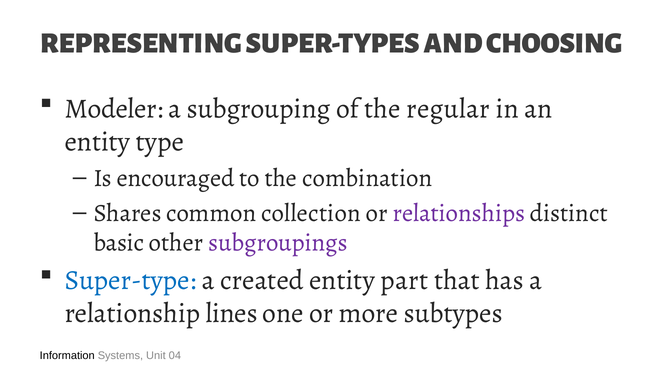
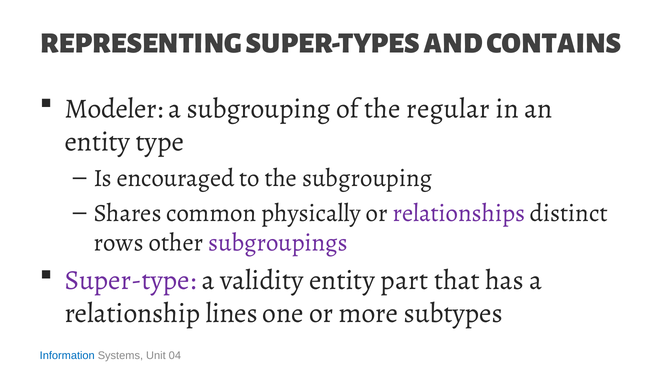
CHOOSING: CHOOSING -> CONTAINS (554, 43)
the combination: combination -> subgrouping (367, 178)
collection: collection -> physically (311, 213)
basic: basic -> rows (119, 243)
Super-type colour: blue -> purple (130, 281)
created: created -> validity (262, 281)
Information colour: black -> blue (67, 356)
